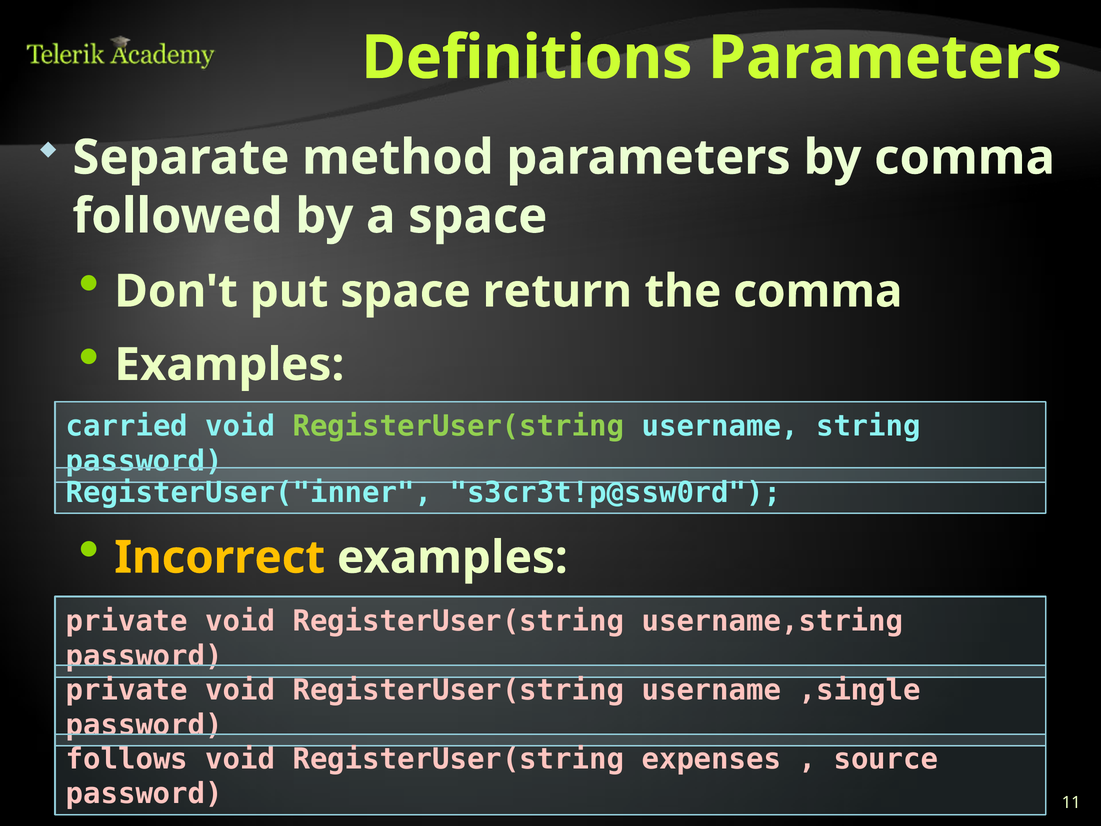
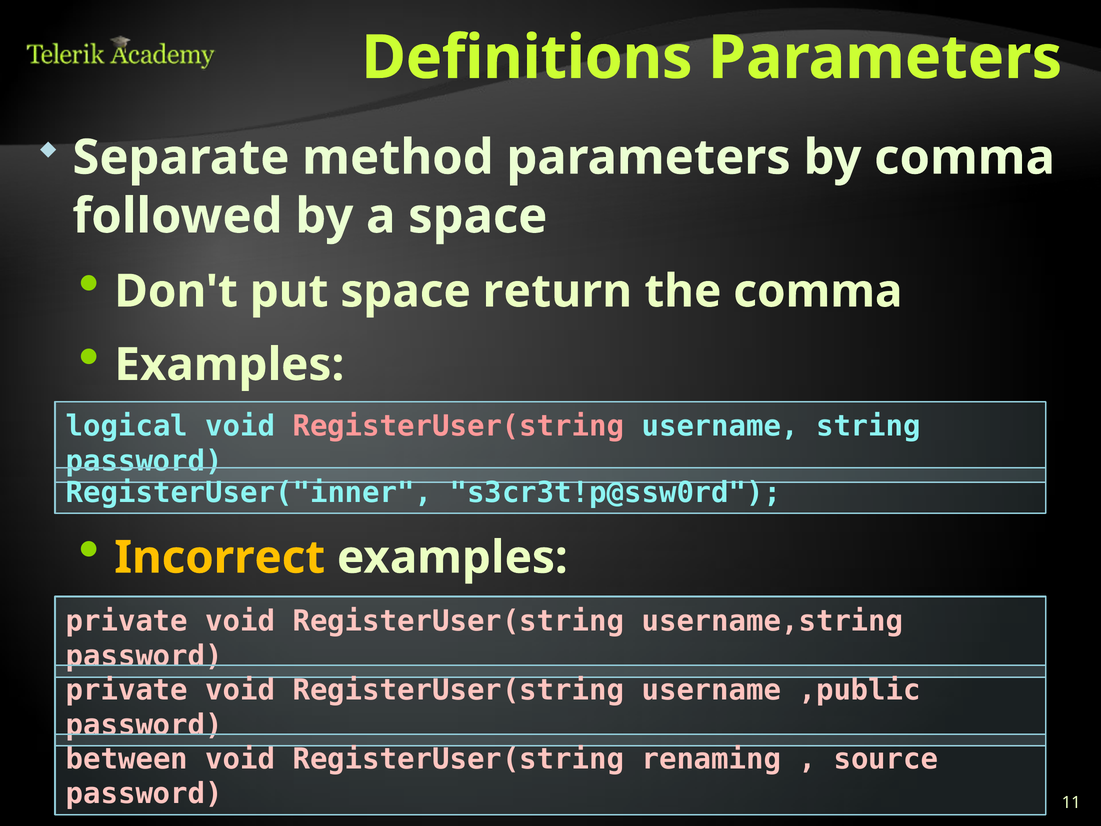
carried: carried -> logical (127, 426)
RegisterUser(string colour: light green -> pink (458, 426)
,single: ,single -> ,public (860, 690)
follows: follows -> between (127, 759)
expenses: expenses -> renaming (711, 759)
